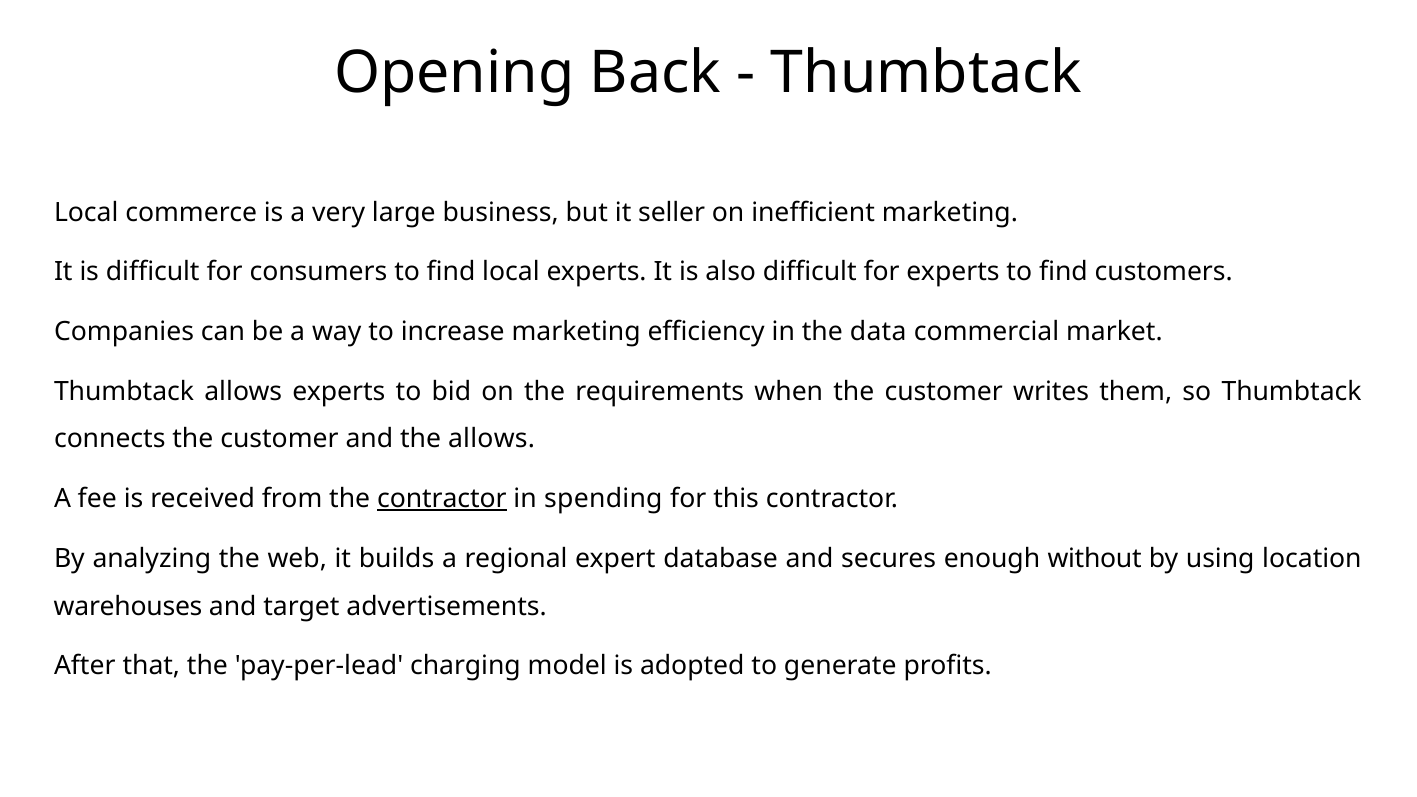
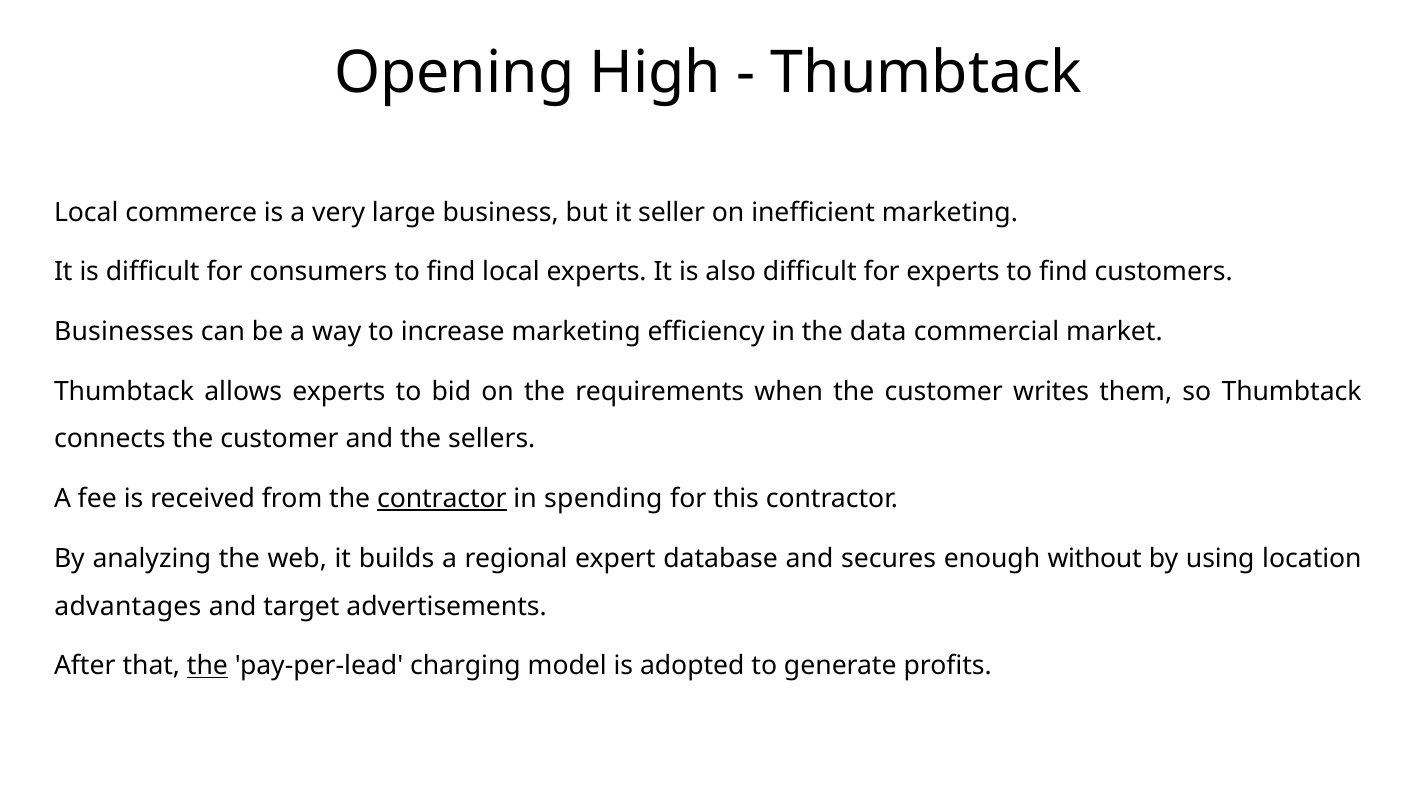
Back: Back -> High (655, 73)
Companies: Companies -> Businesses (124, 332)
the allows: allows -> sellers (492, 439)
warehouses: warehouses -> advantages (128, 606)
the underline: none -> present (207, 666)
